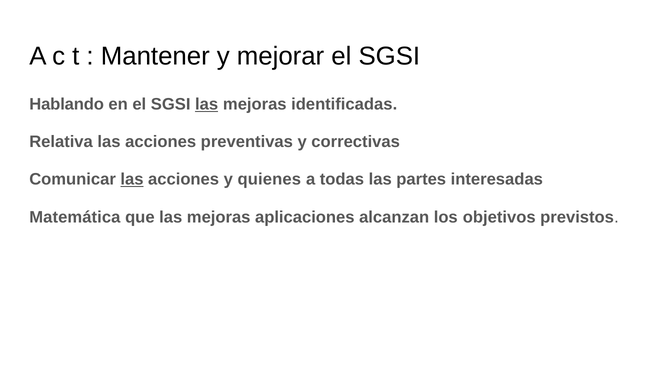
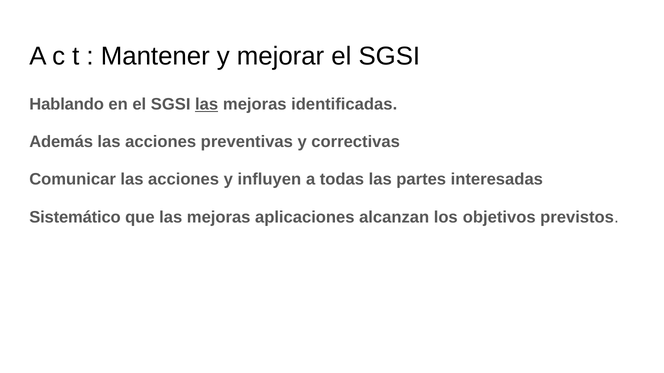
Relativa: Relativa -> Además (61, 142)
las underline: present -> none (132, 180)
quienes: quienes -> influyen (269, 180)
Matemática: Matemática -> Sistemático (75, 217)
